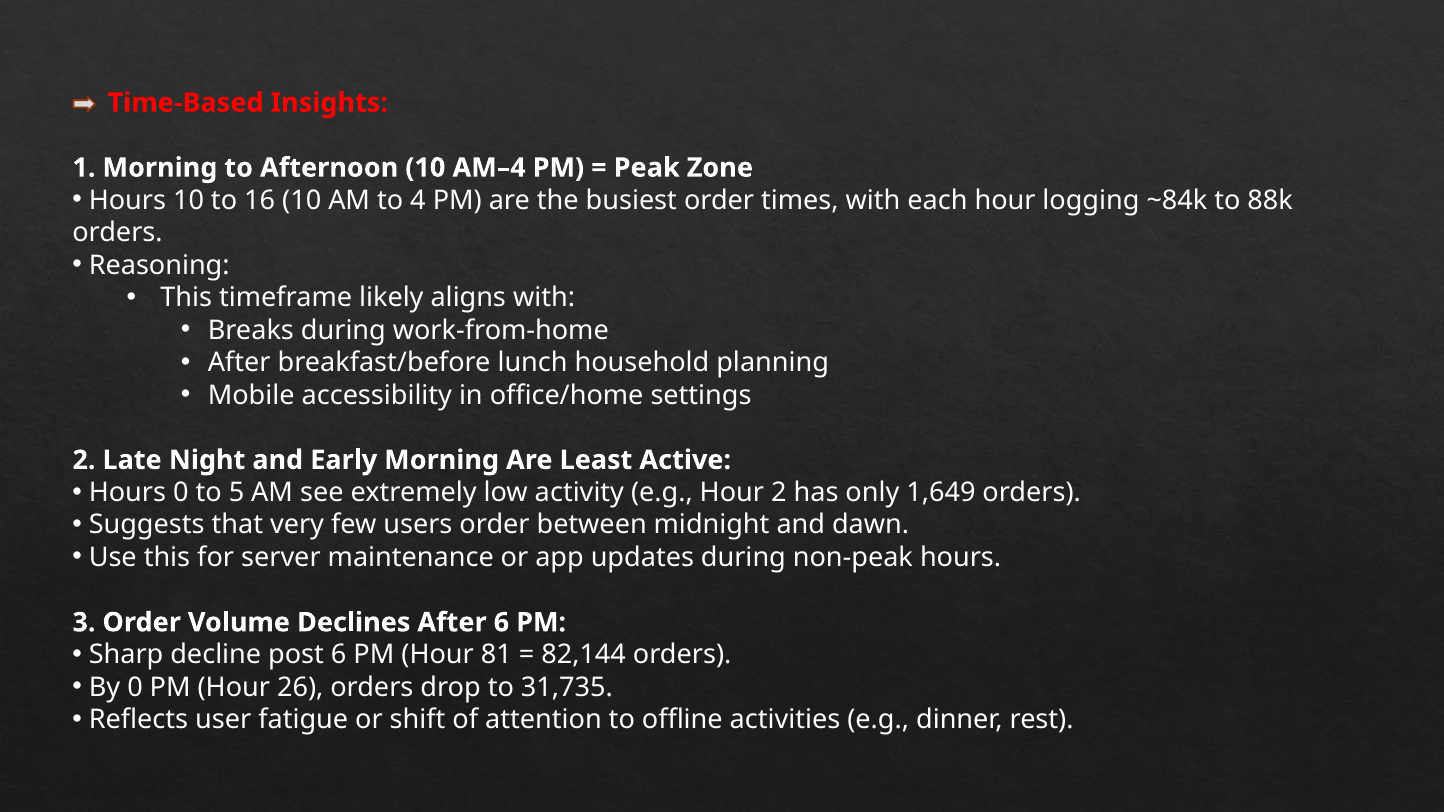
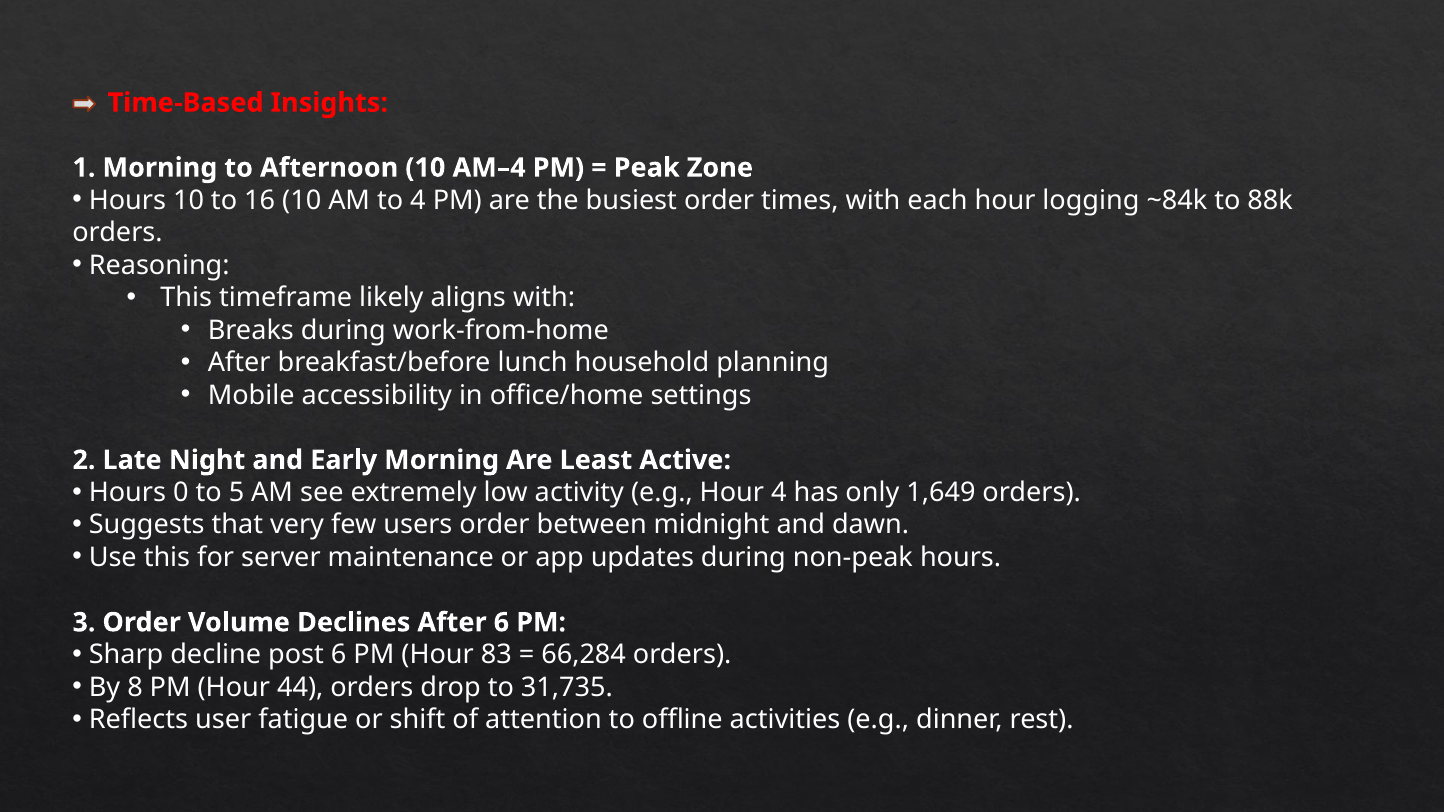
Hour 2: 2 -> 4 (779, 493)
81: 81 -> 83 (496, 655)
82,144: 82,144 -> 66,284 (584, 655)
By 0: 0 -> 8 (135, 688)
26: 26 -> 44 (300, 688)
